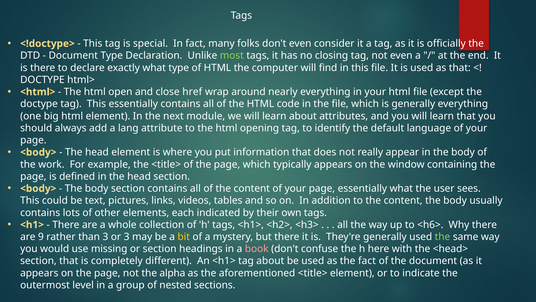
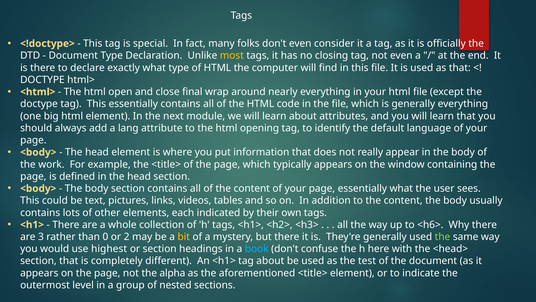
most colour: light green -> yellow (232, 56)
href: href -> final (192, 92)
9: 9 -> 3 (41, 236)
than 3: 3 -> 0 (105, 236)
or 3: 3 -> 2 (127, 236)
missing: missing -> highest (109, 249)
book colour: pink -> light blue (257, 249)
the fact: fact -> test (367, 261)
